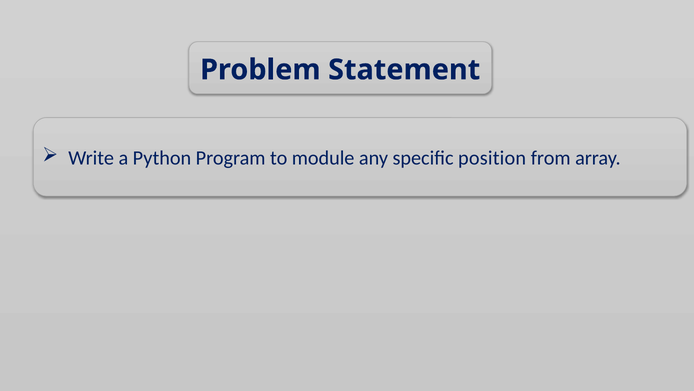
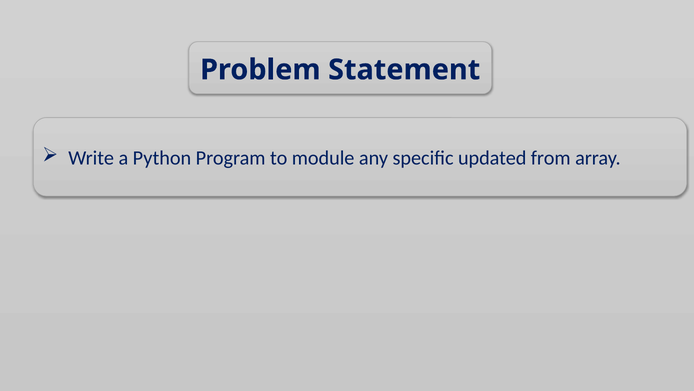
position: position -> updated (492, 158)
